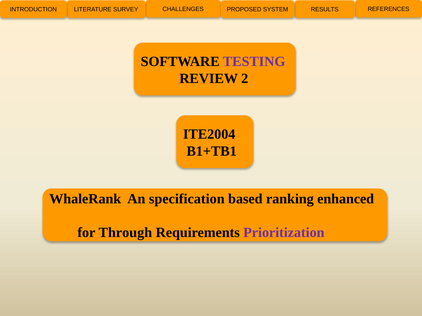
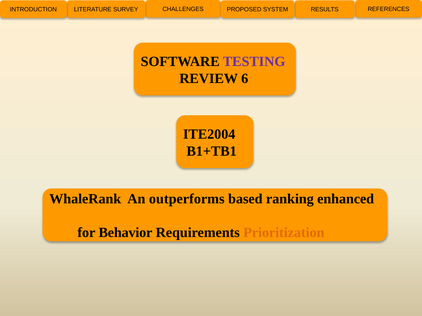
2: 2 -> 6 (245, 79)
specification: specification -> outperforms (187, 199)
Through: Through -> Behavior (125, 233)
Prioritization colour: purple -> orange (284, 233)
